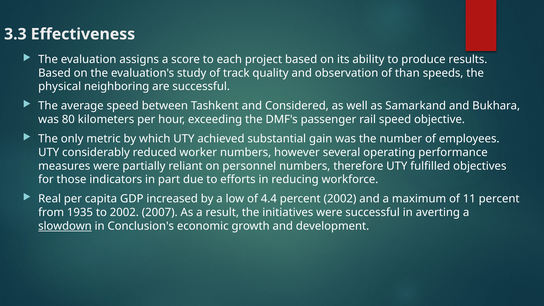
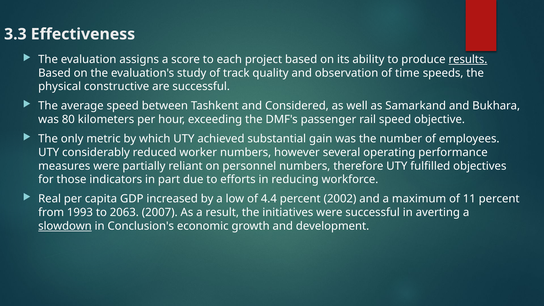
results underline: none -> present (468, 59)
than: than -> time (407, 73)
neighboring: neighboring -> constructive (117, 87)
1935: 1935 -> 1993 (80, 212)
to 2002: 2002 -> 2063 (124, 212)
